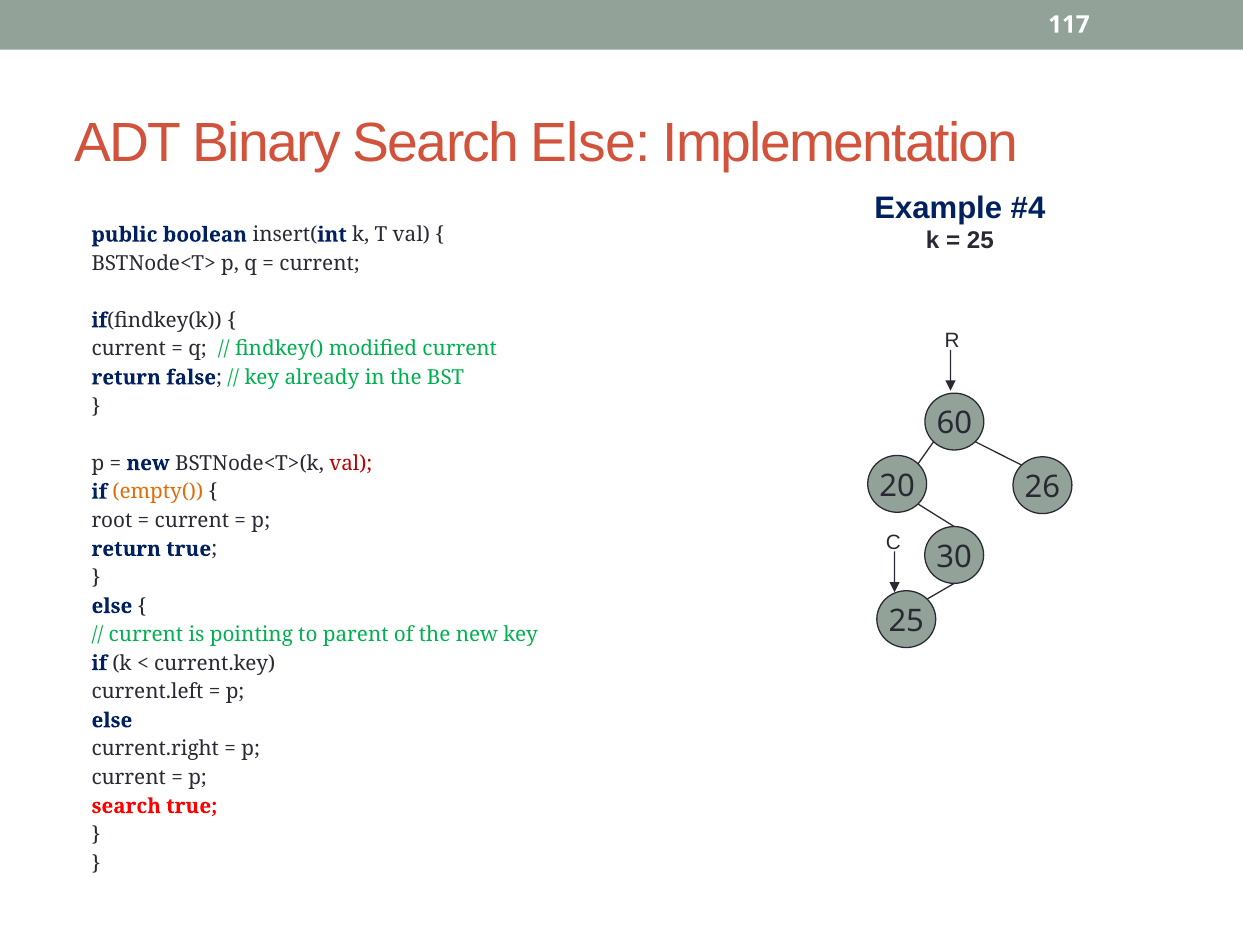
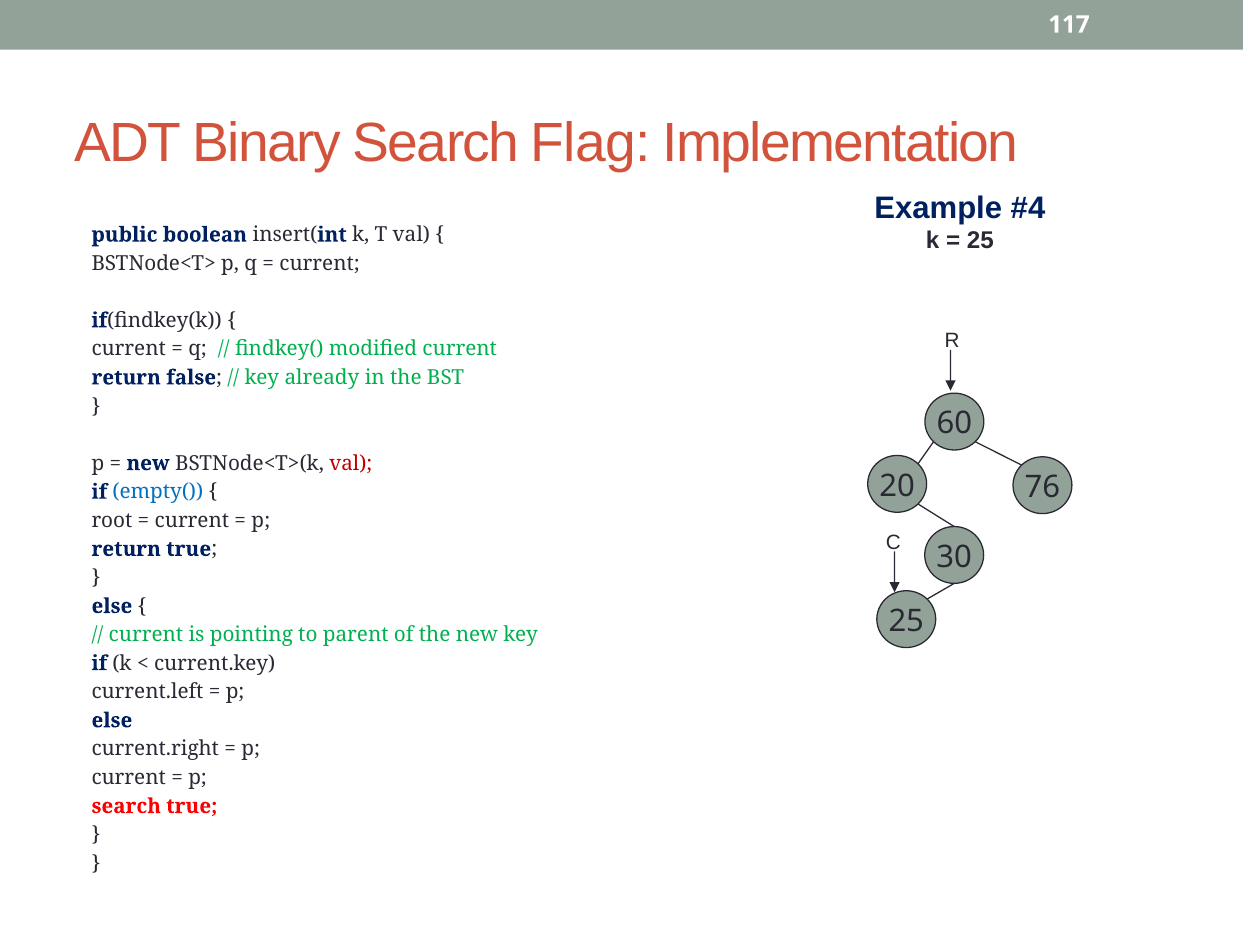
Search Else: Else -> Flag (591, 144)
26: 26 -> 76 (1042, 487)
empty( colour: orange -> blue (158, 492)
